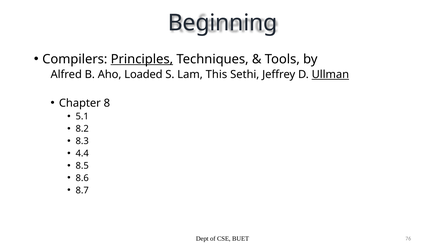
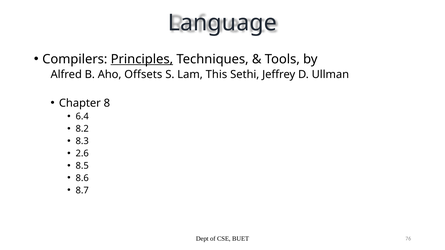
Beginning: Beginning -> Language (222, 23)
Loaded: Loaded -> Offsets (143, 75)
Ullman underline: present -> none (330, 75)
5.1: 5.1 -> 6.4 (82, 117)
4.4: 4.4 -> 2.6 (82, 154)
